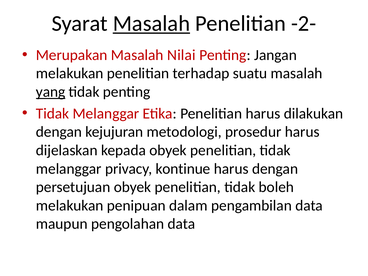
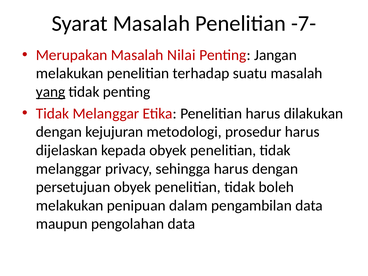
Masalah underline: present -> none (151, 23)
-2-: -2- -> -7- (304, 23)
kontinue: kontinue -> sehingga (183, 169)
